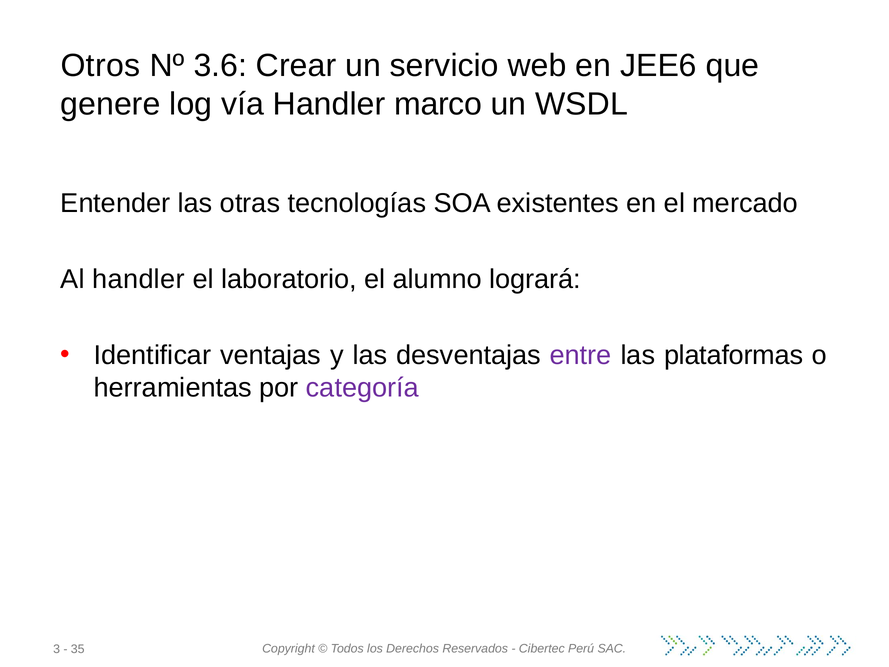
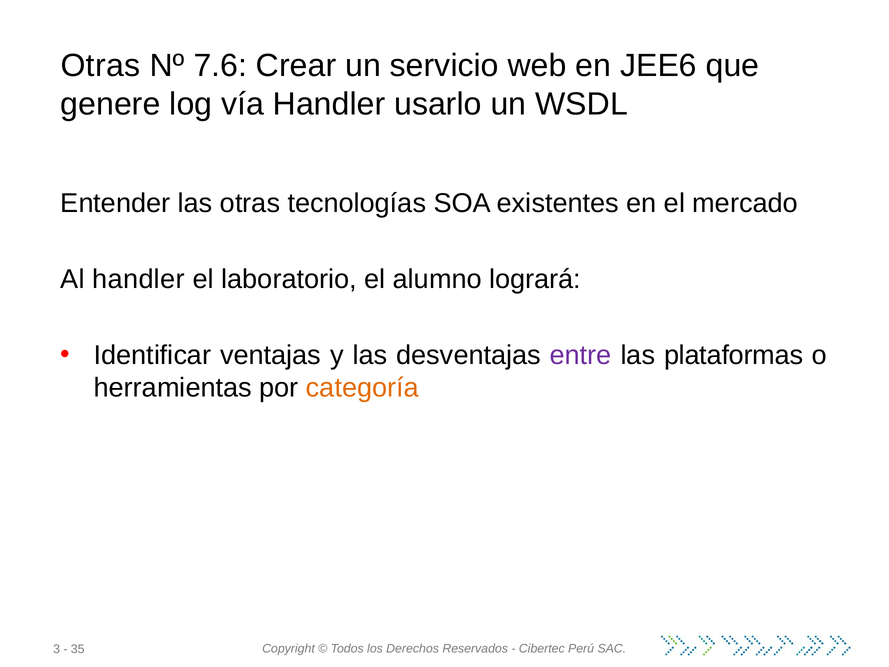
Otros: Otros -> Otras (100, 65)
3.6: 3.6 -> 7.6 (220, 65)
marco: marco -> usarlo (438, 104)
categoría colour: purple -> orange (362, 388)
